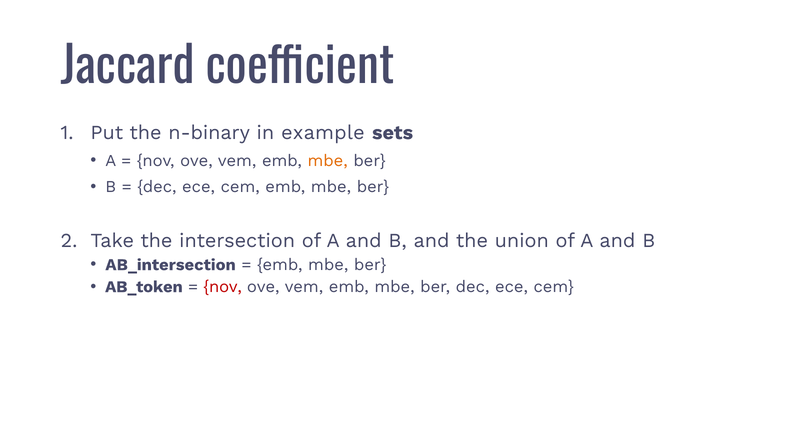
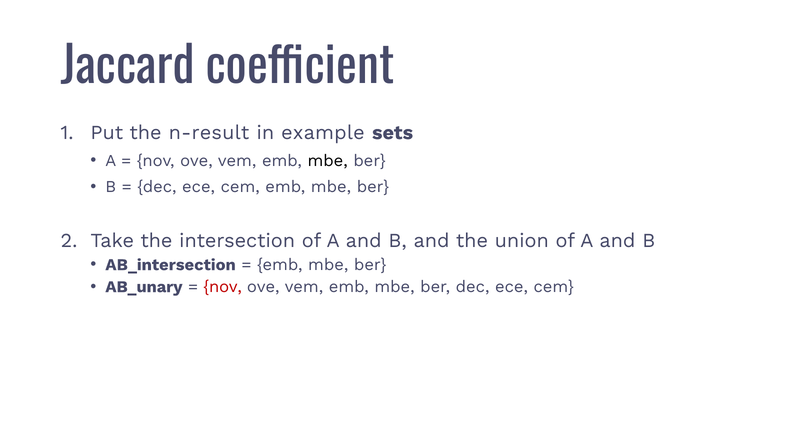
n-binary: n-binary -> n-result (209, 133)
mbe colour: orange -> black (328, 161)
AB_token: AB_token -> AB_unary (144, 287)
